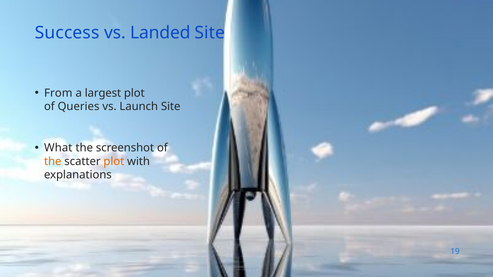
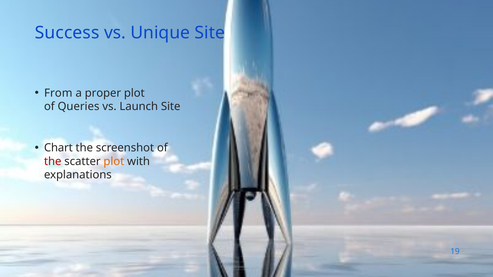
Landed: Landed -> Unique (160, 33)
largest: largest -> proper (103, 93)
What: What -> Chart (58, 148)
the colour: orange -> red (53, 162)
